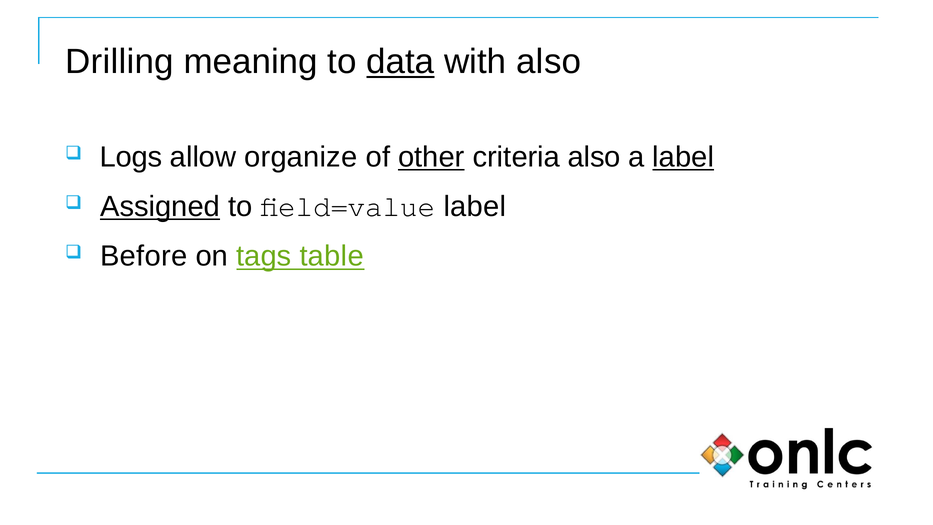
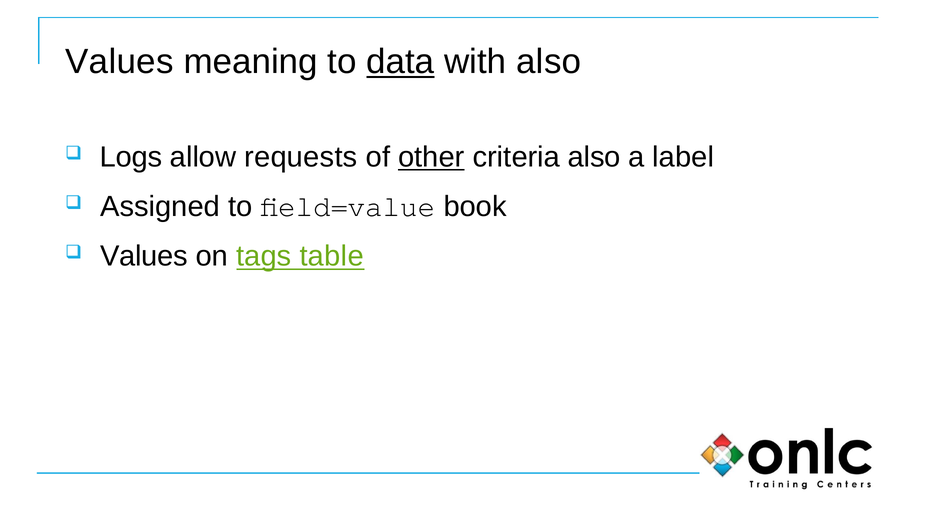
Drilling: Drilling -> Values (119, 62)
organize: organize -> requests (301, 157)
label underline: present -> none (683, 157)
Assigned underline: present -> none (160, 207)
field=value label: label -> book (475, 207)
Before: Before -> Values (144, 256)
